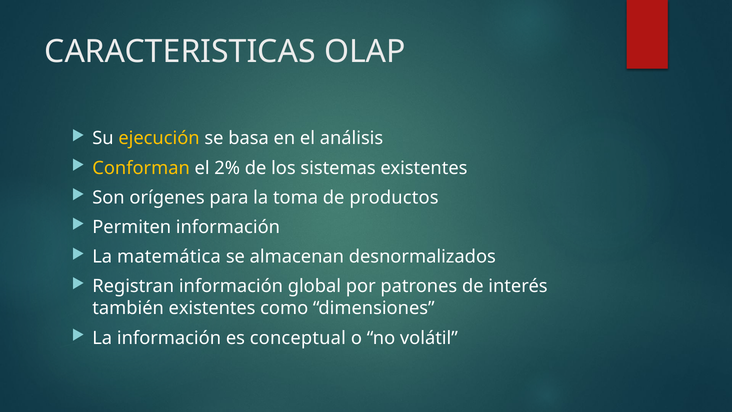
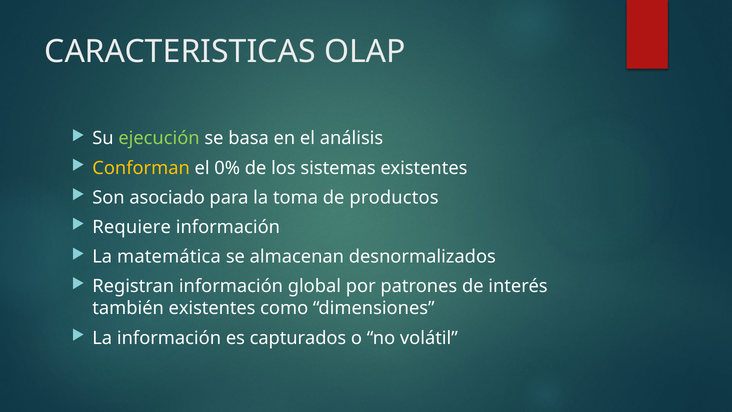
ejecución colour: yellow -> light green (159, 138)
2%: 2% -> 0% (227, 168)
orígenes: orígenes -> asociado (167, 197)
Permiten: Permiten -> Requiere (132, 227)
conceptual: conceptual -> capturados (298, 338)
